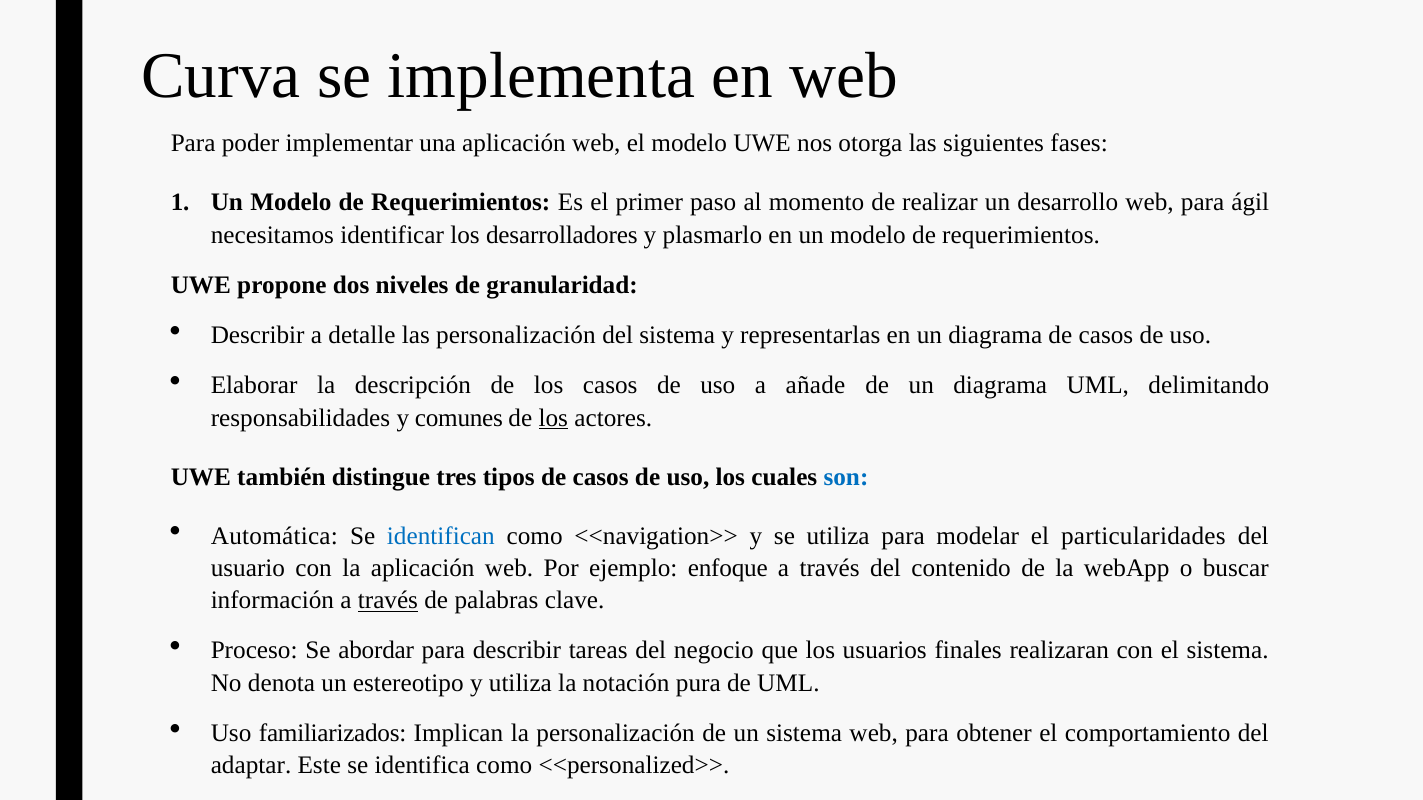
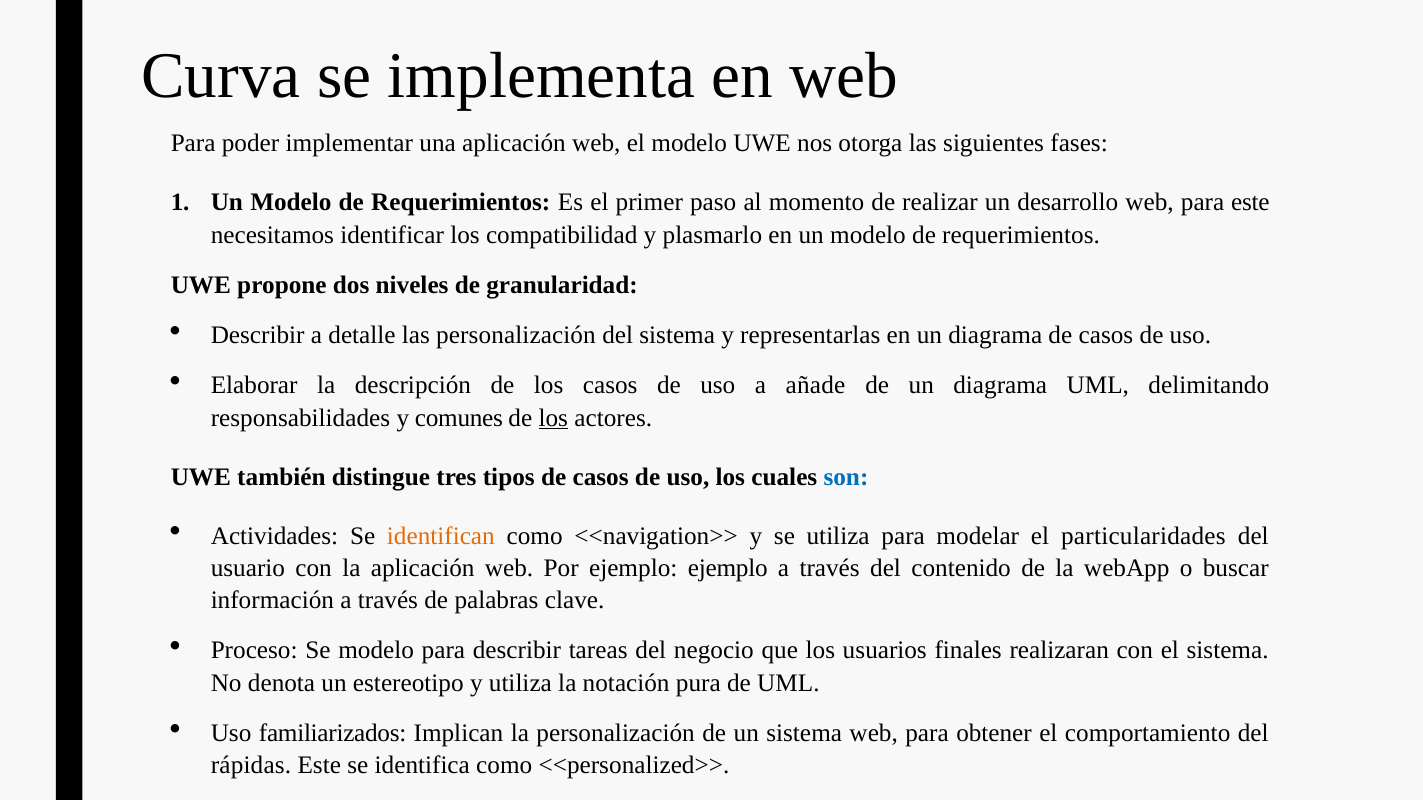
para ágil: ágil -> este (1250, 203)
desarrolladores: desarrolladores -> compatibilidad (562, 235)
Automática: Automática -> Actividades (275, 536)
identifican colour: blue -> orange (441, 536)
ejemplo enfoque: enfoque -> ejemplo (728, 568)
través underline: present -> none (388, 601)
Se abordar: abordar -> modelo (376, 651)
adaptar: adaptar -> rápidas (251, 766)
